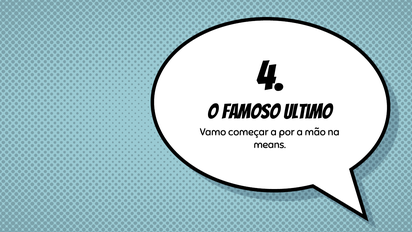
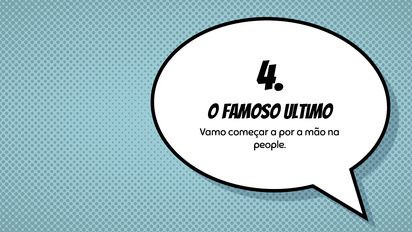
means: means -> people (270, 144)
